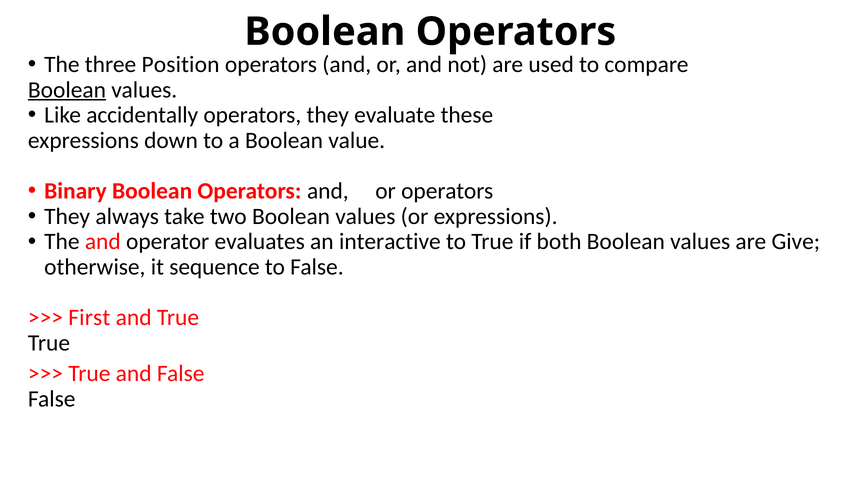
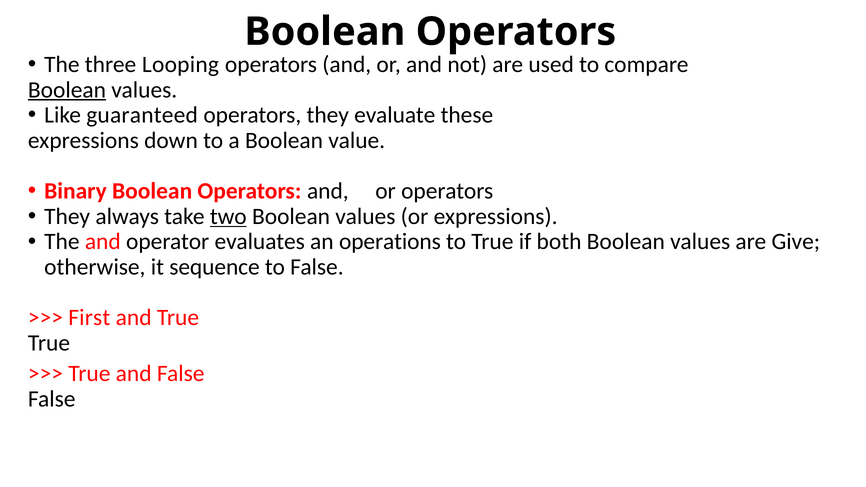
Position: Position -> Looping (180, 65)
accidentally: accidentally -> guaranteed (142, 115)
two underline: none -> present (228, 216)
interactive: interactive -> operations (390, 242)
